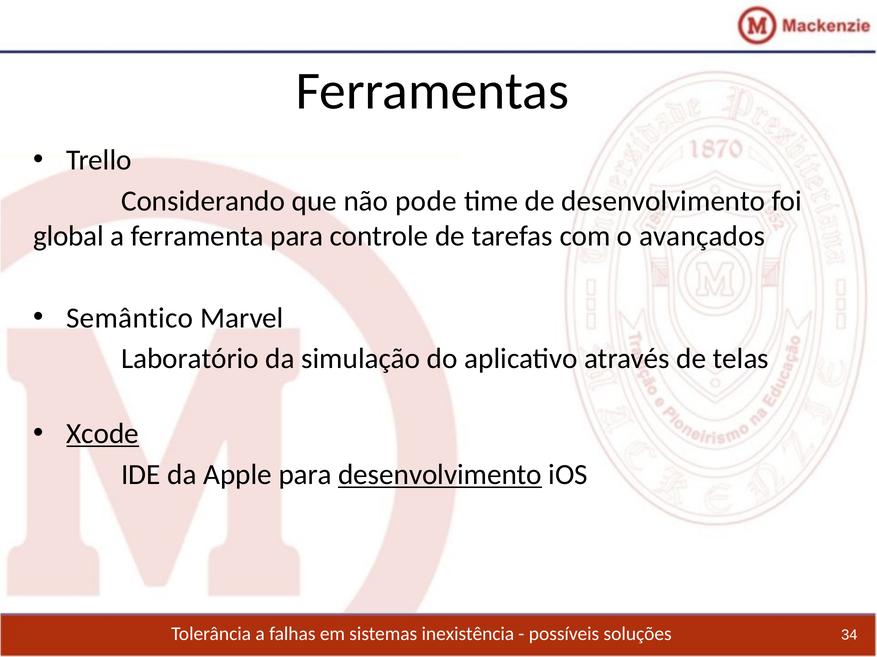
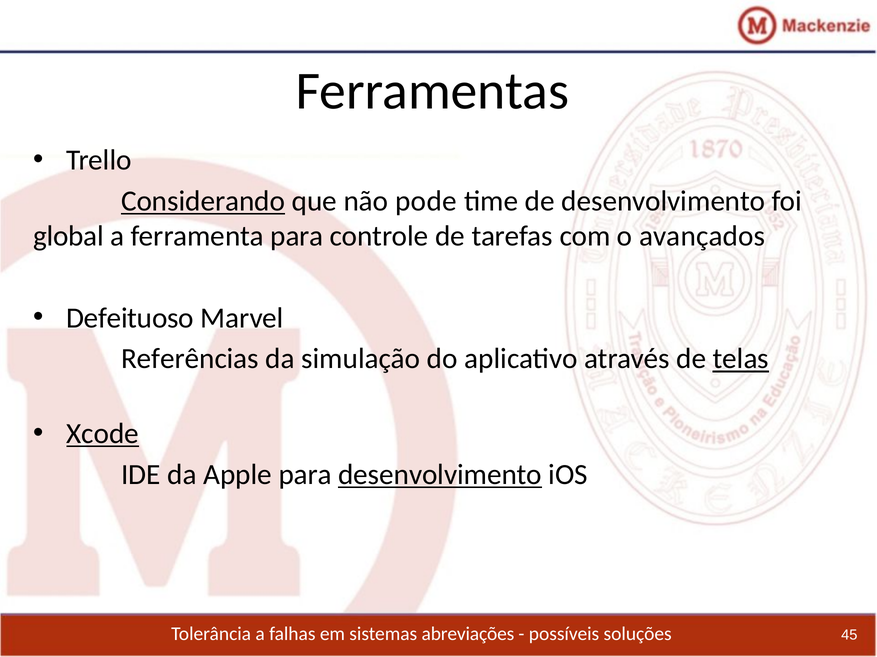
Considerando underline: none -> present (203, 201)
Semântico: Semântico -> Defeituoso (130, 318)
Laboratório: Laboratório -> Referências (190, 359)
telas underline: none -> present (741, 359)
inexistência: inexistência -> abreviações (468, 635)
34: 34 -> 45 (849, 636)
